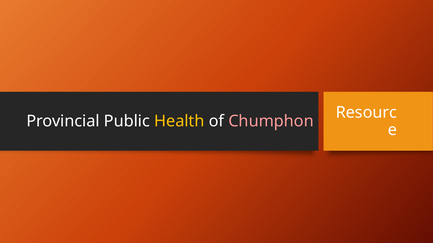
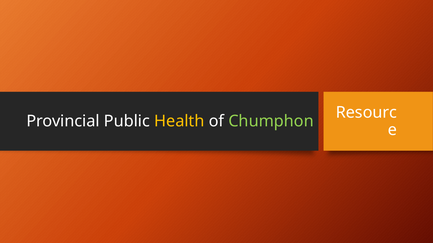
Chumphon colour: pink -> light green (271, 121)
